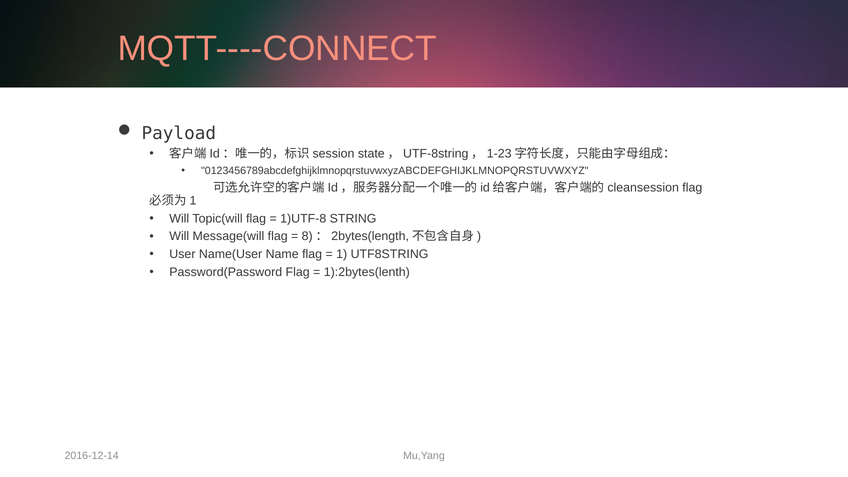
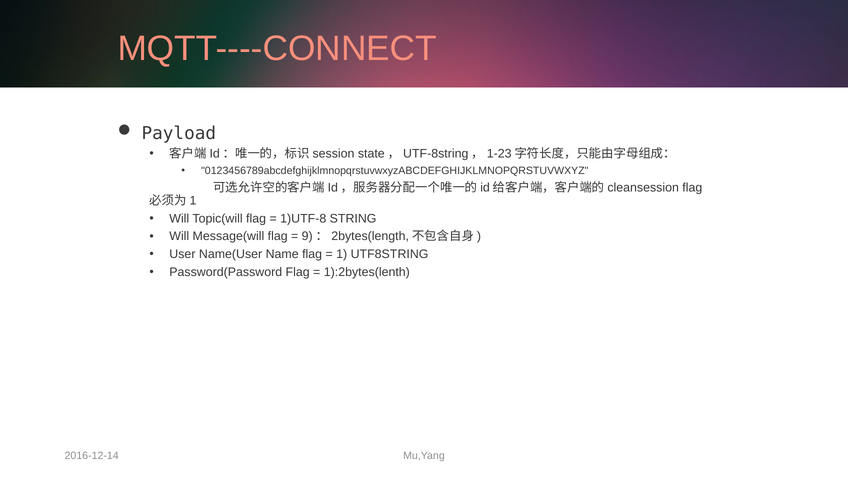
8: 8 -> 9 (307, 236)
